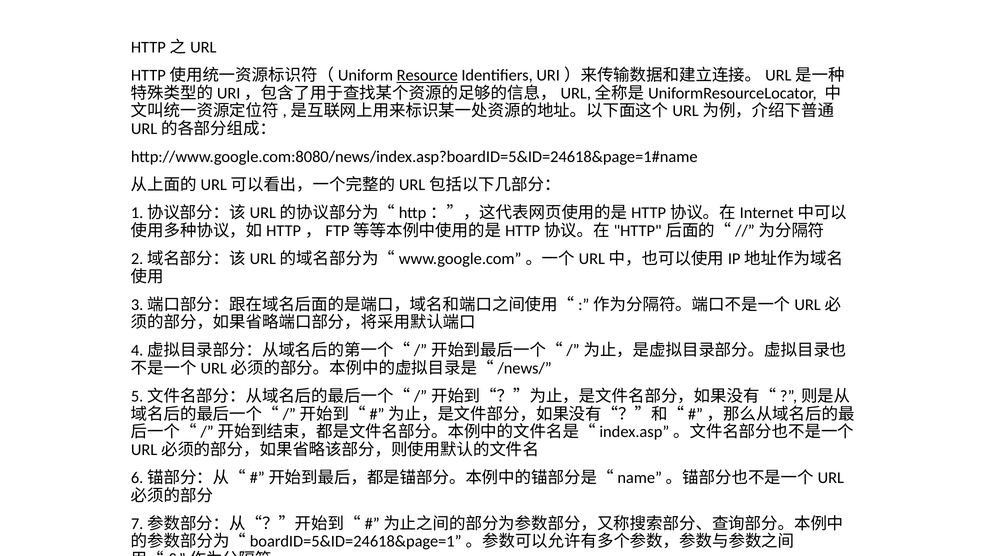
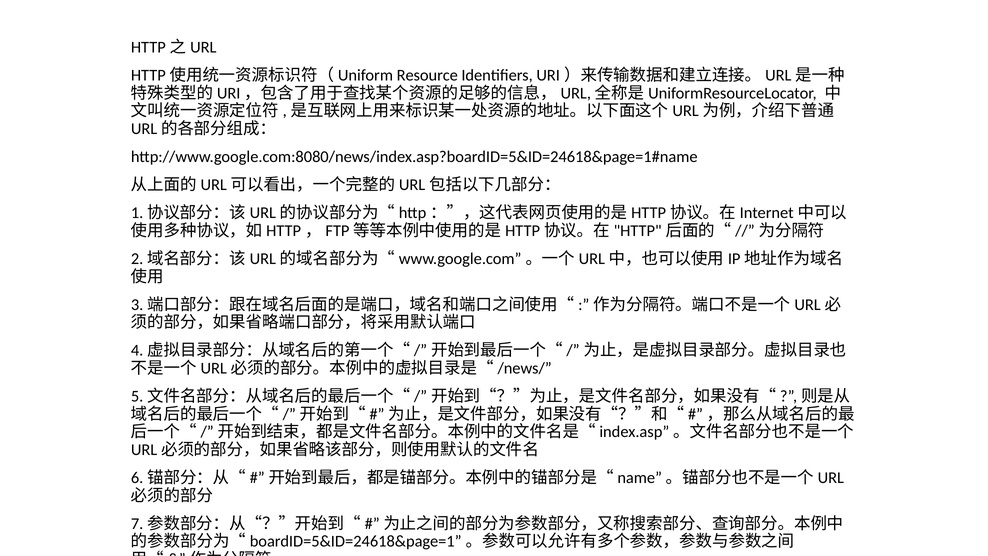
Resource underline: present -> none (427, 75)
